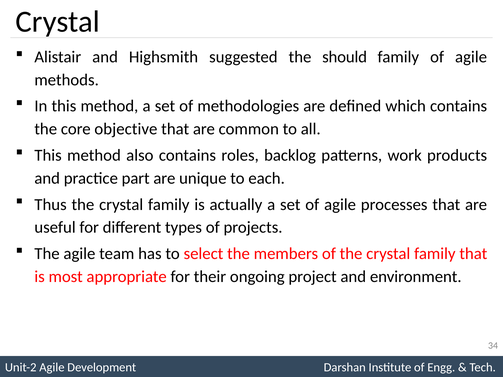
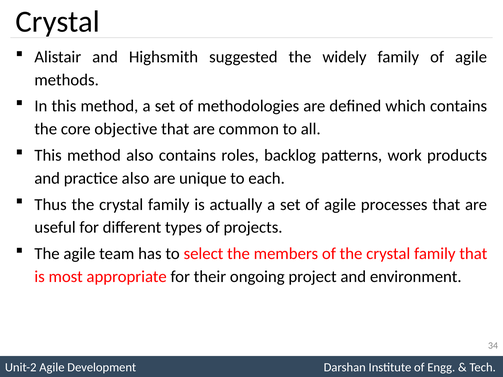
should: should -> widely (345, 57)
practice part: part -> also (136, 178)
